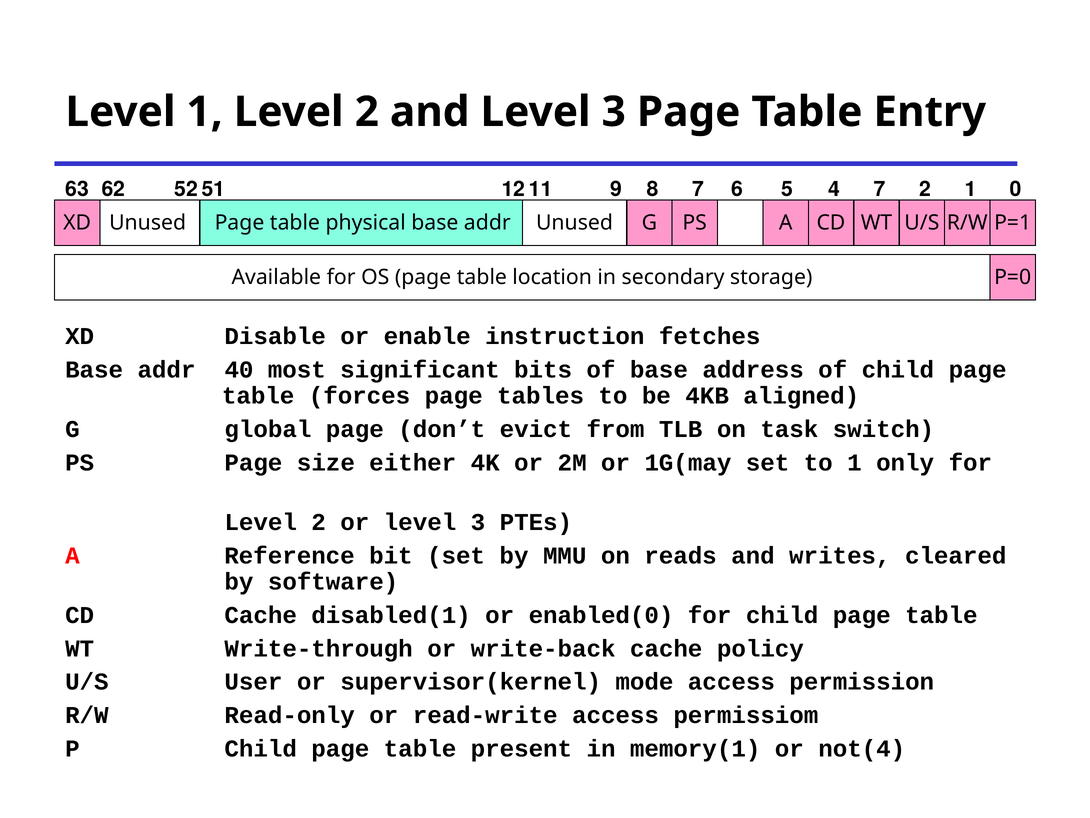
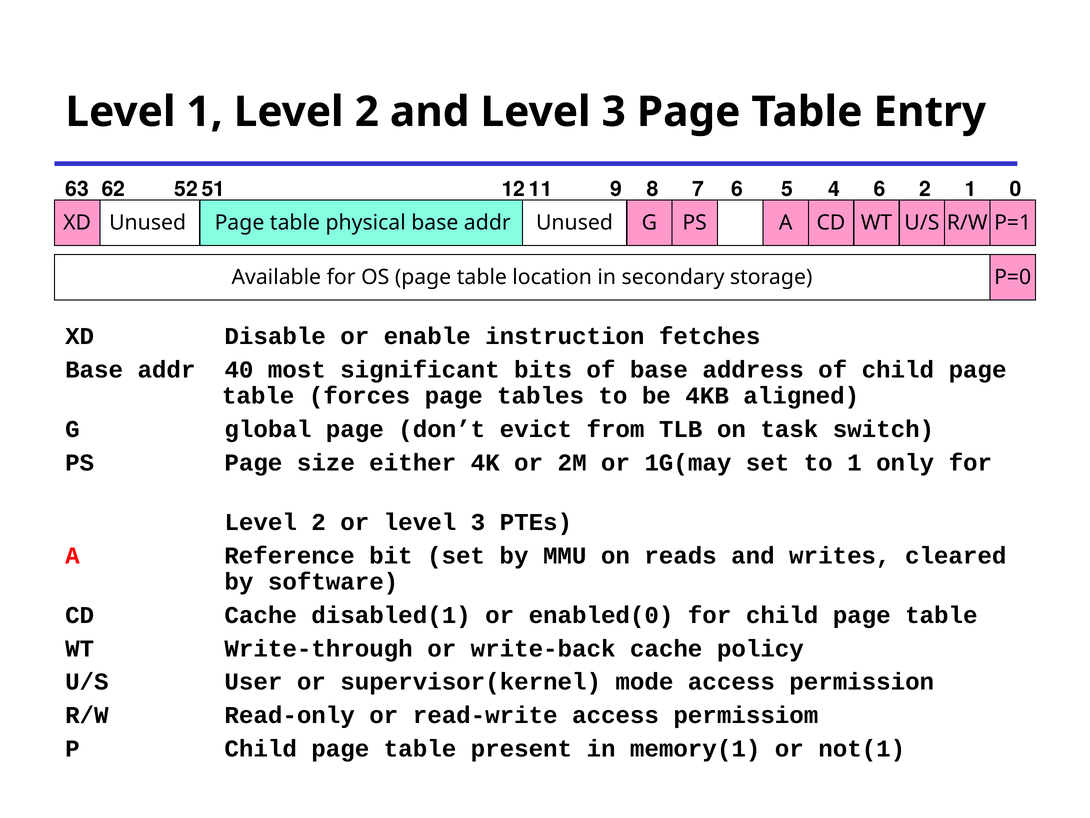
4 7: 7 -> 6 (880, 189)
not(4: not(4 -> not(1 (862, 748)
